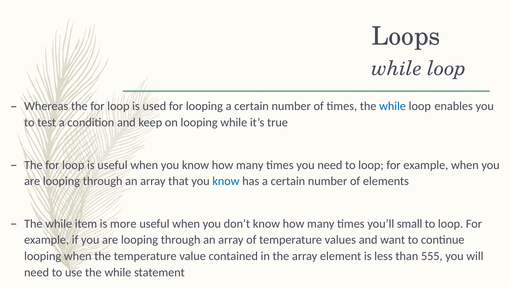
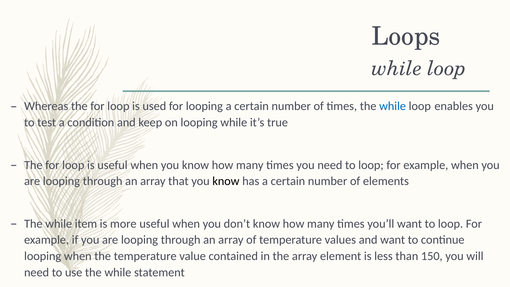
know colour: blue -> black (226, 181)
you’ll small: small -> want (410, 224)
555: 555 -> 150 (432, 256)
